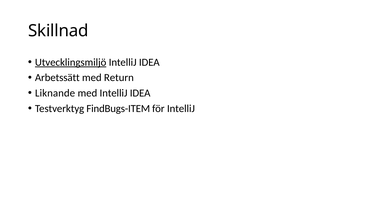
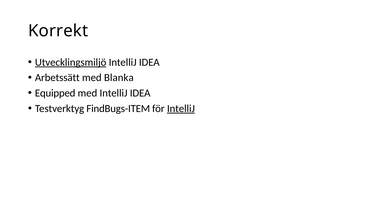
Skillnad: Skillnad -> Korrekt (58, 31)
Return: Return -> Blanka (119, 78)
Liknande: Liknande -> Equipped (55, 93)
IntelliJ underline: none -> present (181, 109)
